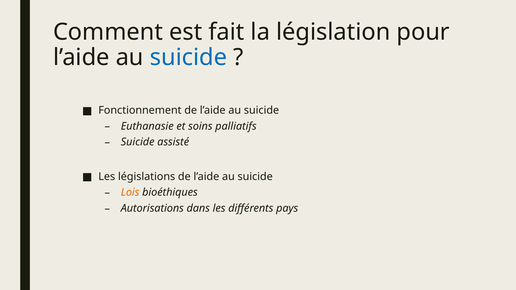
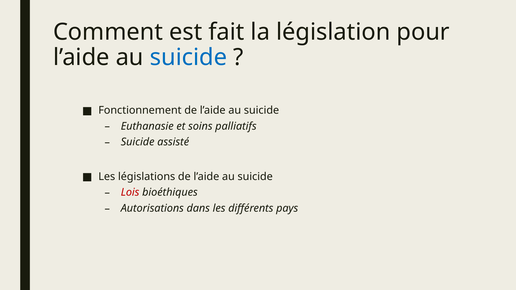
Lois colour: orange -> red (130, 193)
